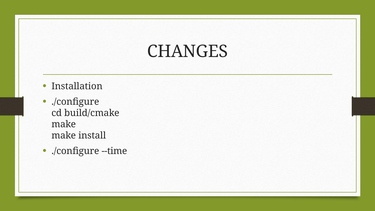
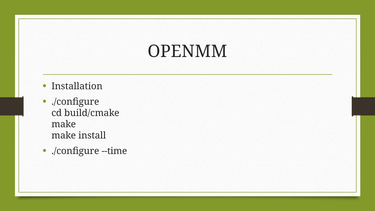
CHANGES: CHANGES -> OPENMM (187, 51)
